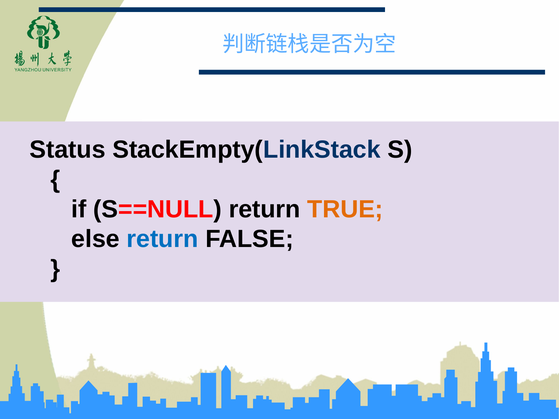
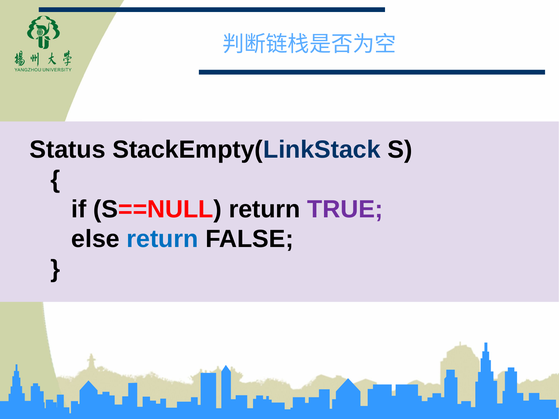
TRUE colour: orange -> purple (345, 209)
